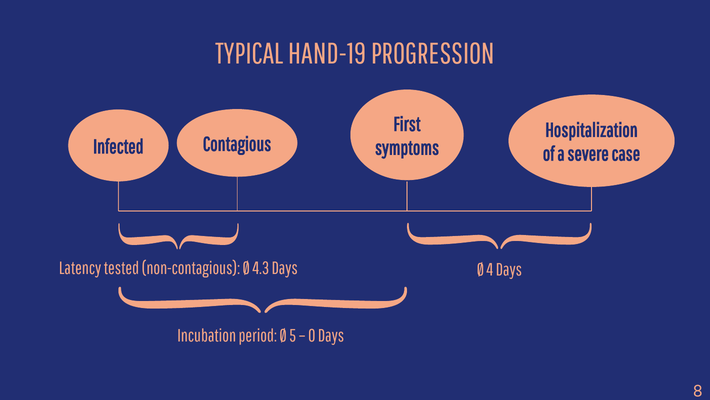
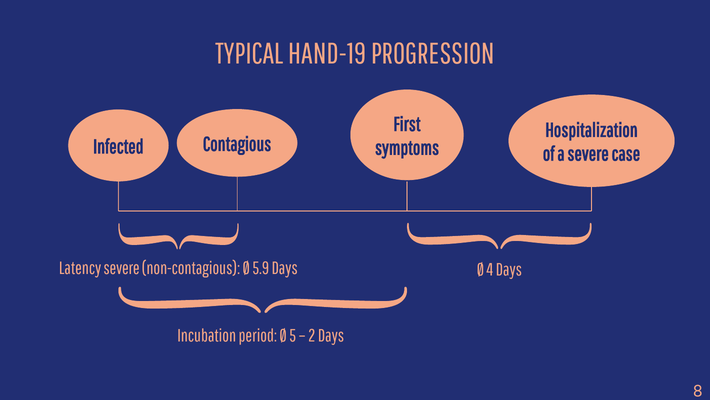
Latency tested: tested -> severe (122, 268)
4.3: 4.3 -> 5.9 (261, 268)
0: 0 -> 2 (312, 335)
